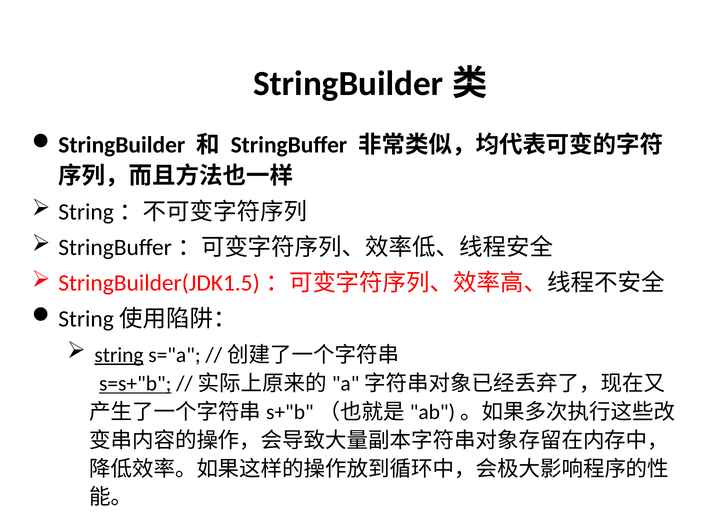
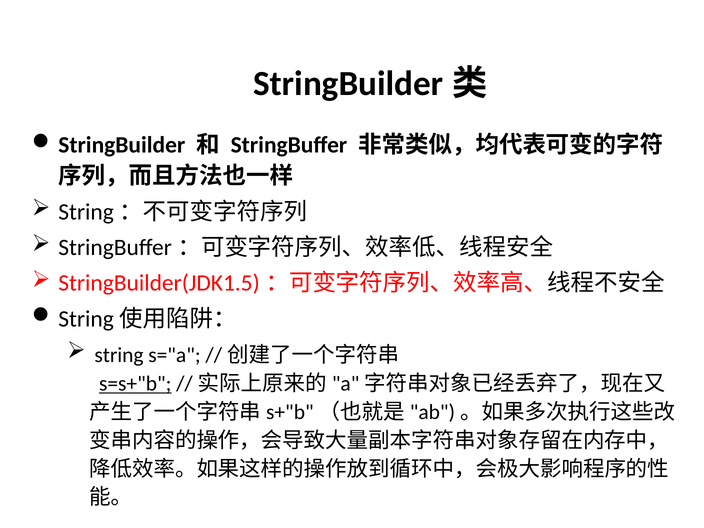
string underline: present -> none (119, 355)
